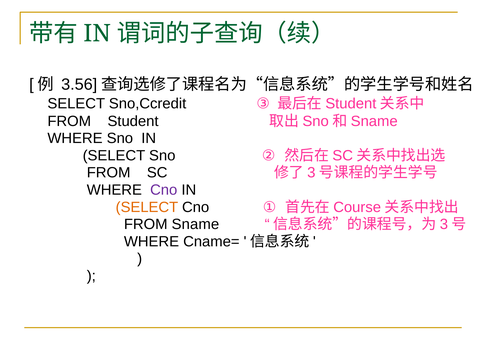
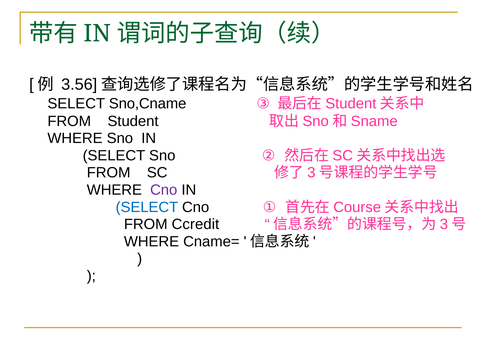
Sno,Ccredit: Sno,Ccredit -> Sno,Cname (148, 104)
SELECT colour: orange -> blue (147, 207)
Sname: Sname -> Ccredit (195, 225)
